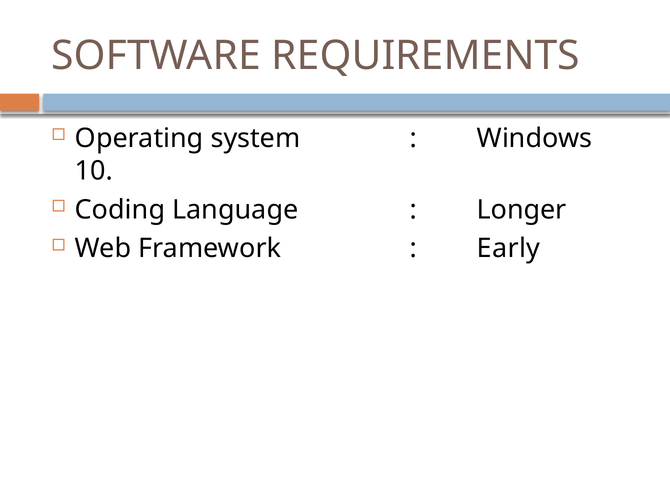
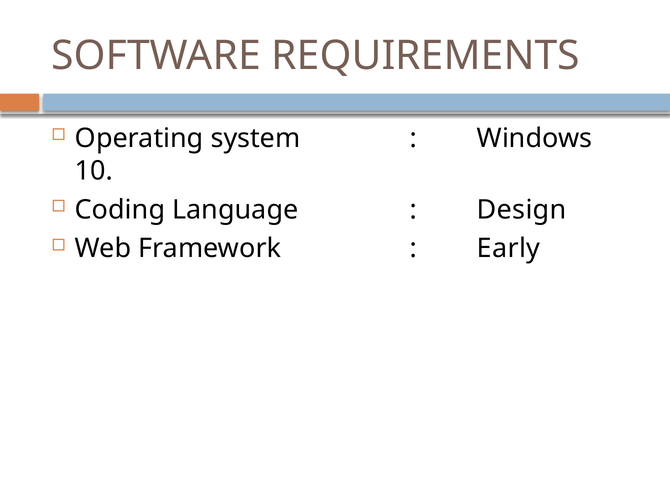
Longer: Longer -> Design (522, 210)
